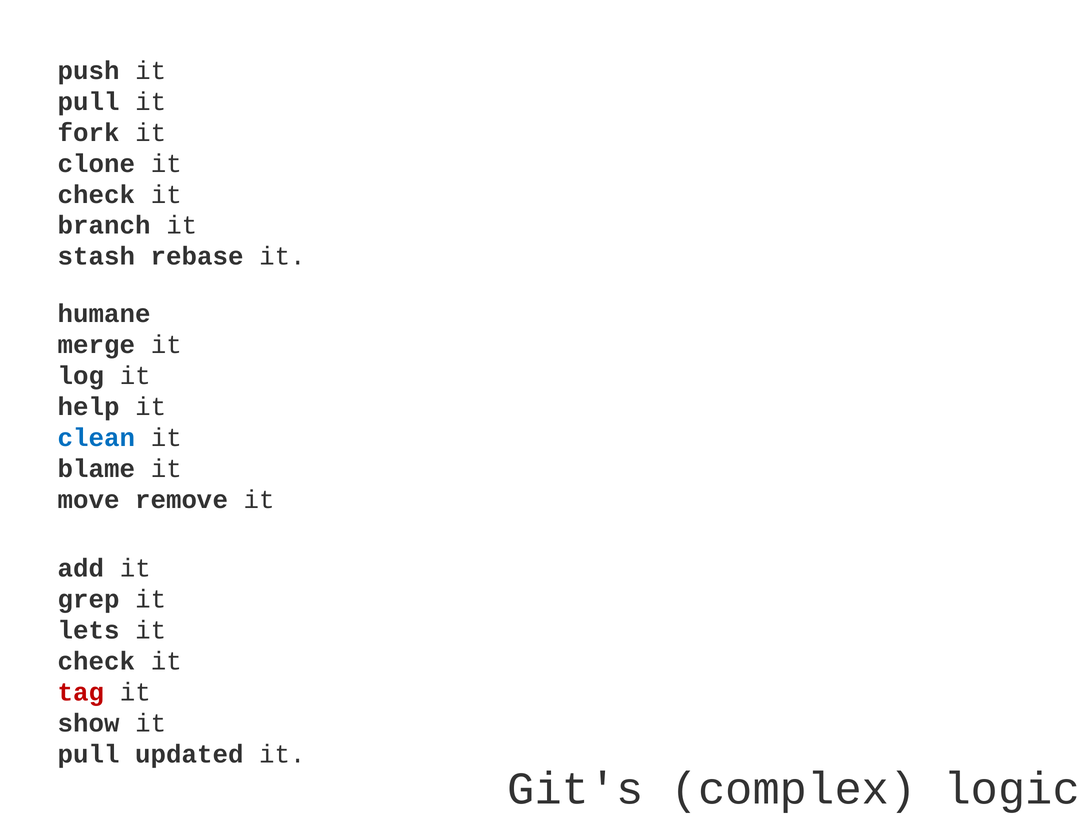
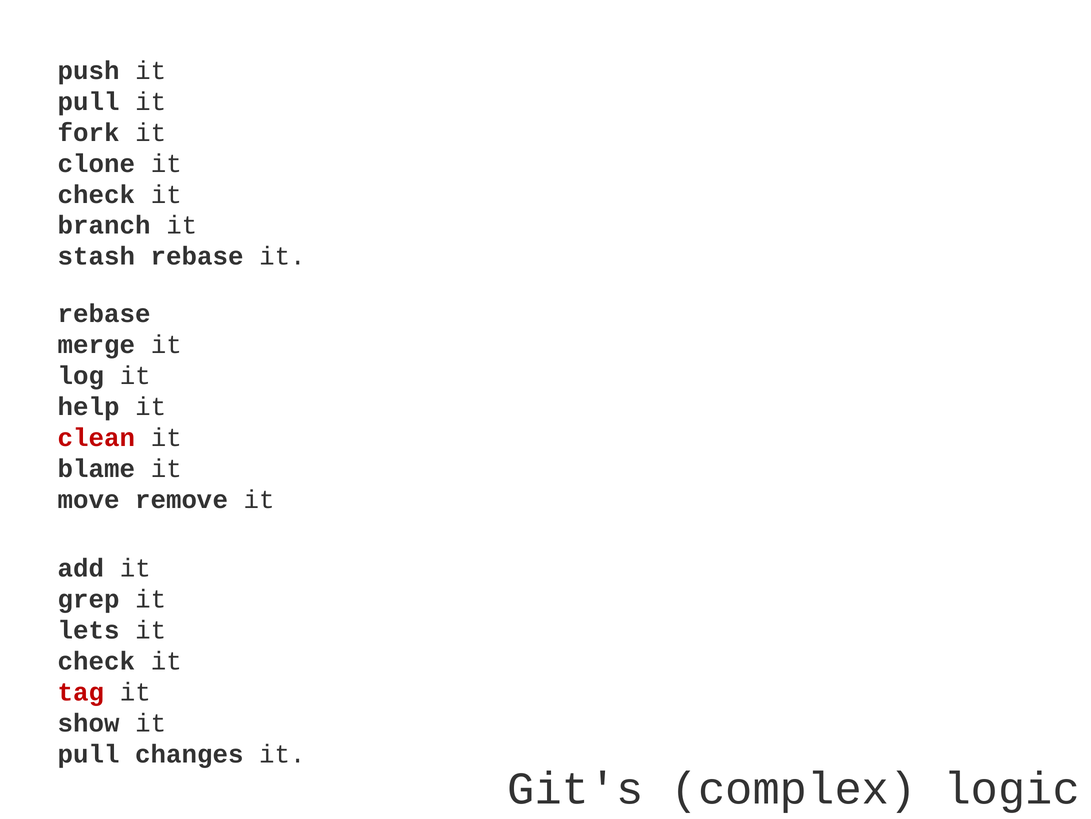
humane: humane -> rebase (104, 314)
clean colour: blue -> red (97, 437)
updated: updated -> changes (189, 753)
